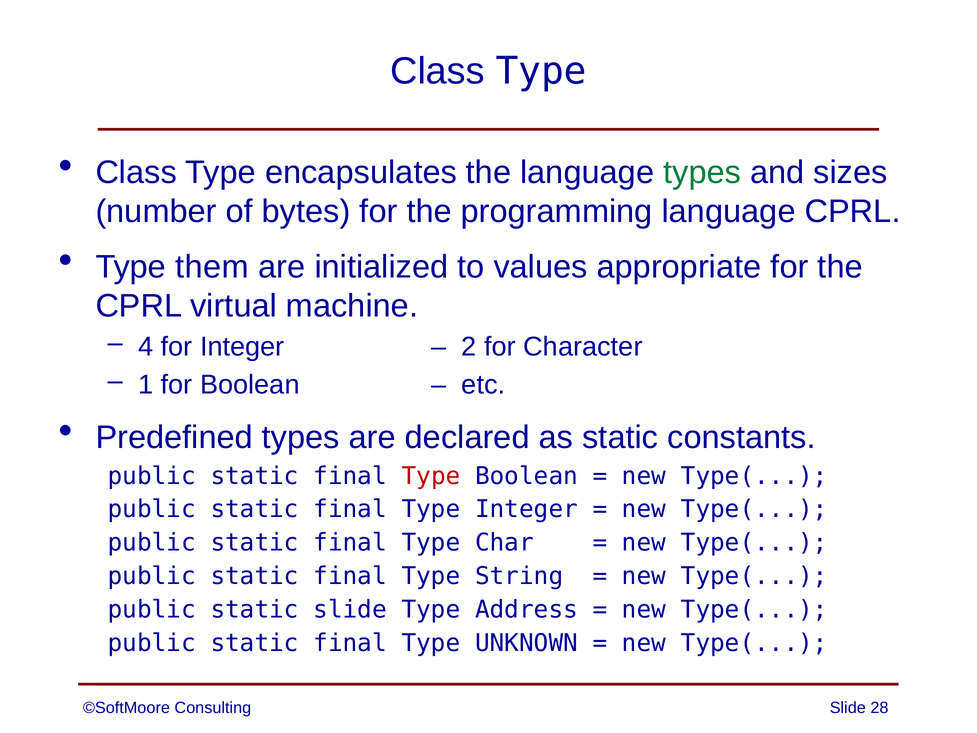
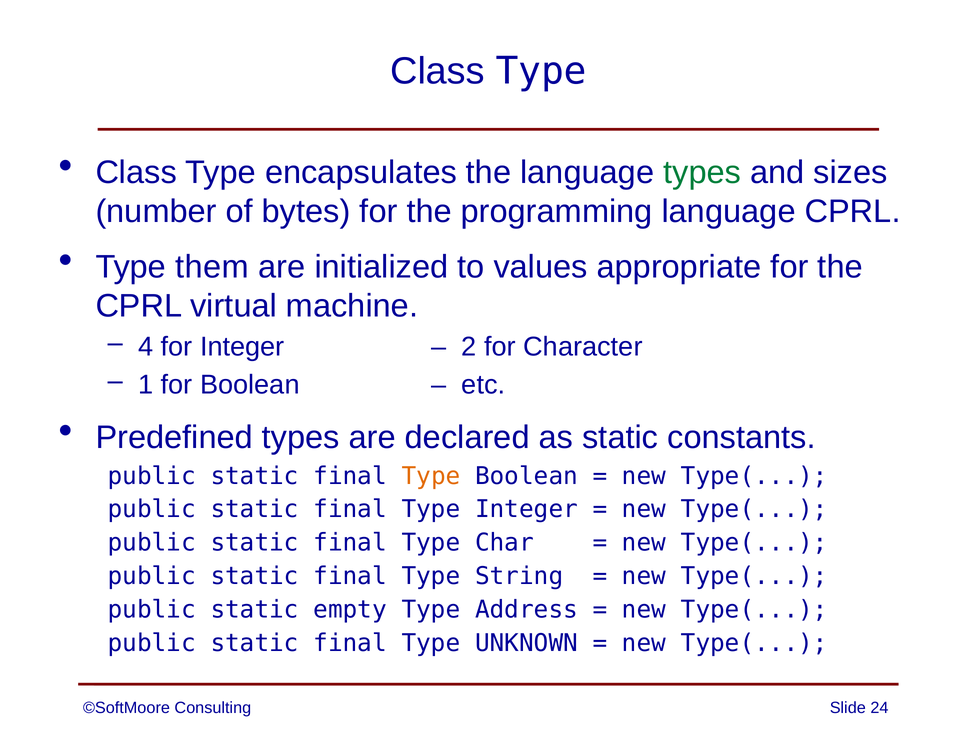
Type colour: red -> orange (431, 476)
static slide: slide -> empty (350, 609)
28: 28 -> 24 (879, 708)
